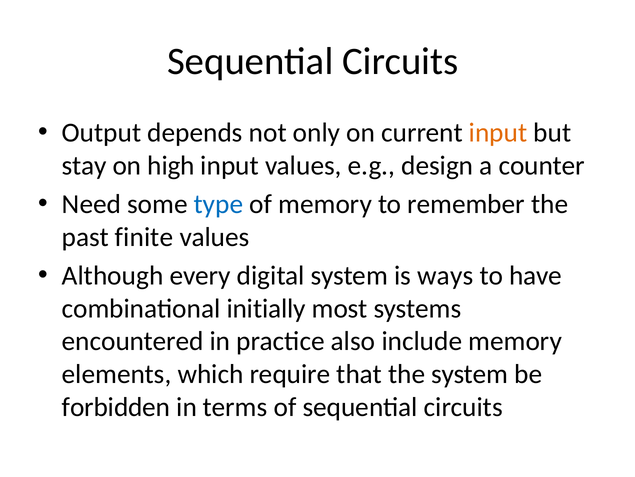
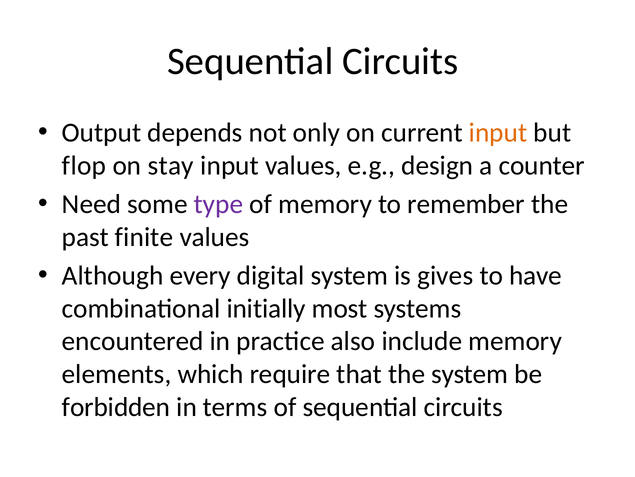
stay: stay -> flop (84, 165)
high: high -> stay (171, 165)
type colour: blue -> purple (219, 204)
ways: ways -> gives (445, 275)
